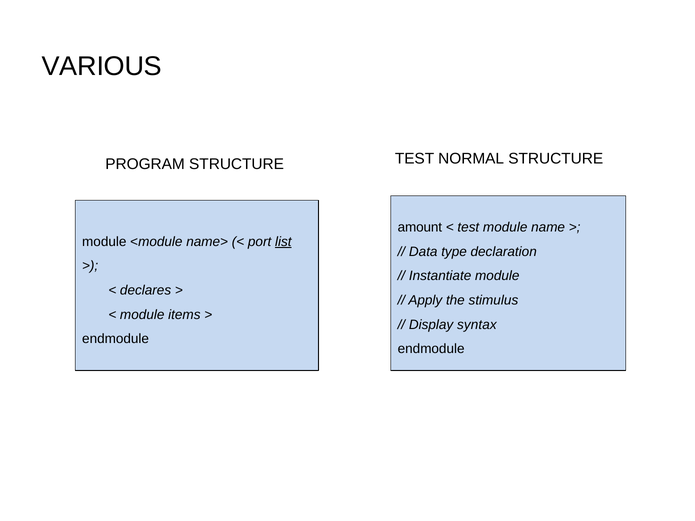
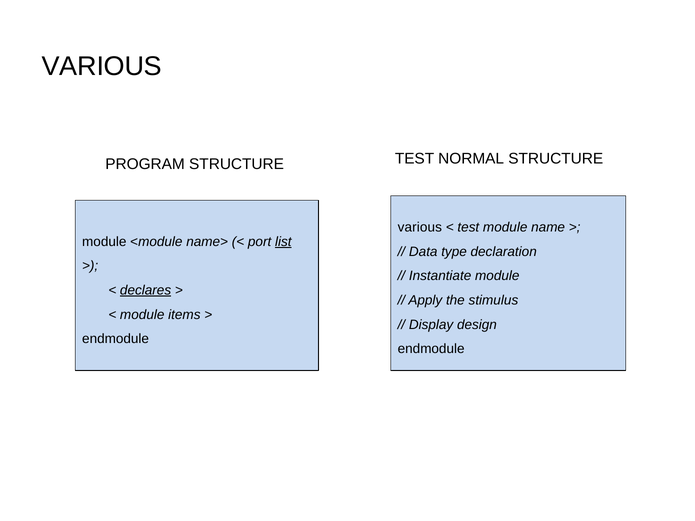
amount: amount -> various (420, 227)
declares underline: none -> present (146, 290)
syntax: syntax -> design (477, 325)
